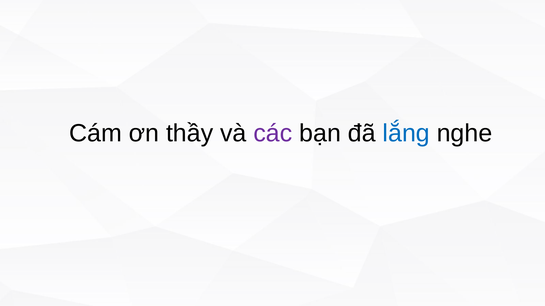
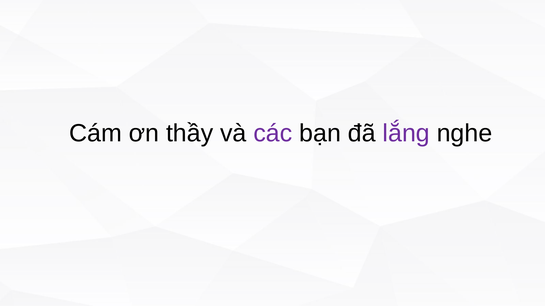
lắng colour: blue -> purple (406, 133)
